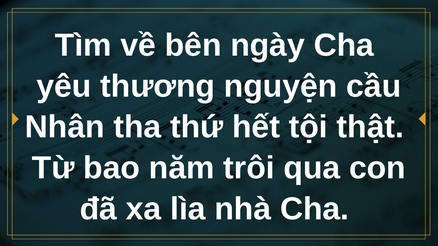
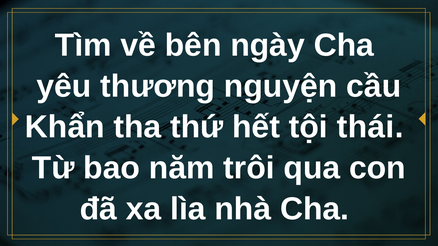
Nhân: Nhân -> Khẩn (65, 127)
thật: thật -> thái (370, 127)
